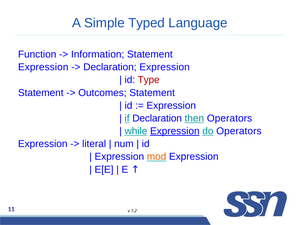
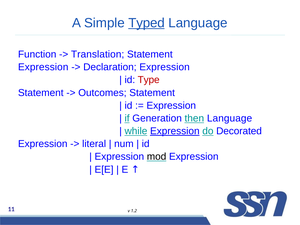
Typed underline: none -> present (147, 23)
Information: Information -> Translation (98, 54)
if Declaration: Declaration -> Generation (157, 118)
then Operators: Operators -> Language (230, 118)
do Operators: Operators -> Decorated (239, 131)
mod colour: orange -> black (157, 157)
